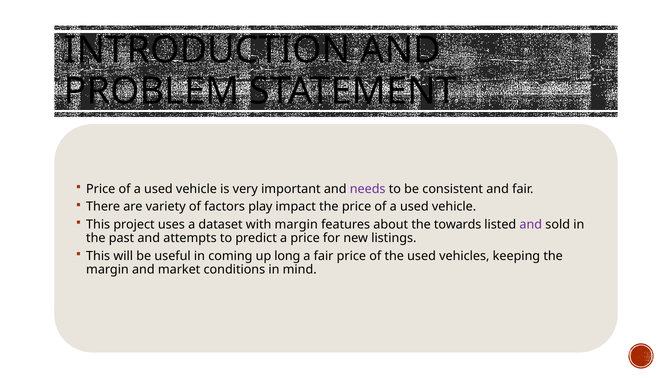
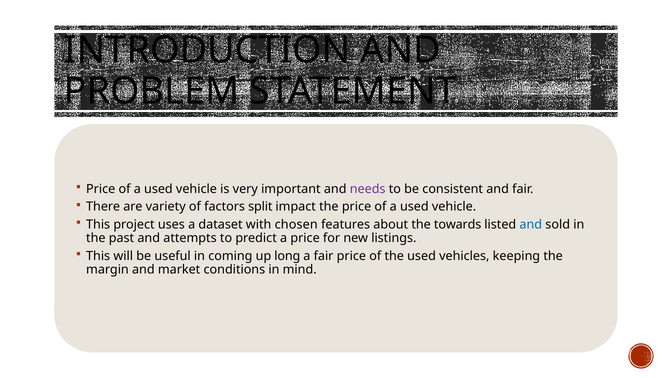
play: play -> split (260, 207)
with margin: margin -> chosen (296, 225)
and colour: purple -> blue (531, 225)
